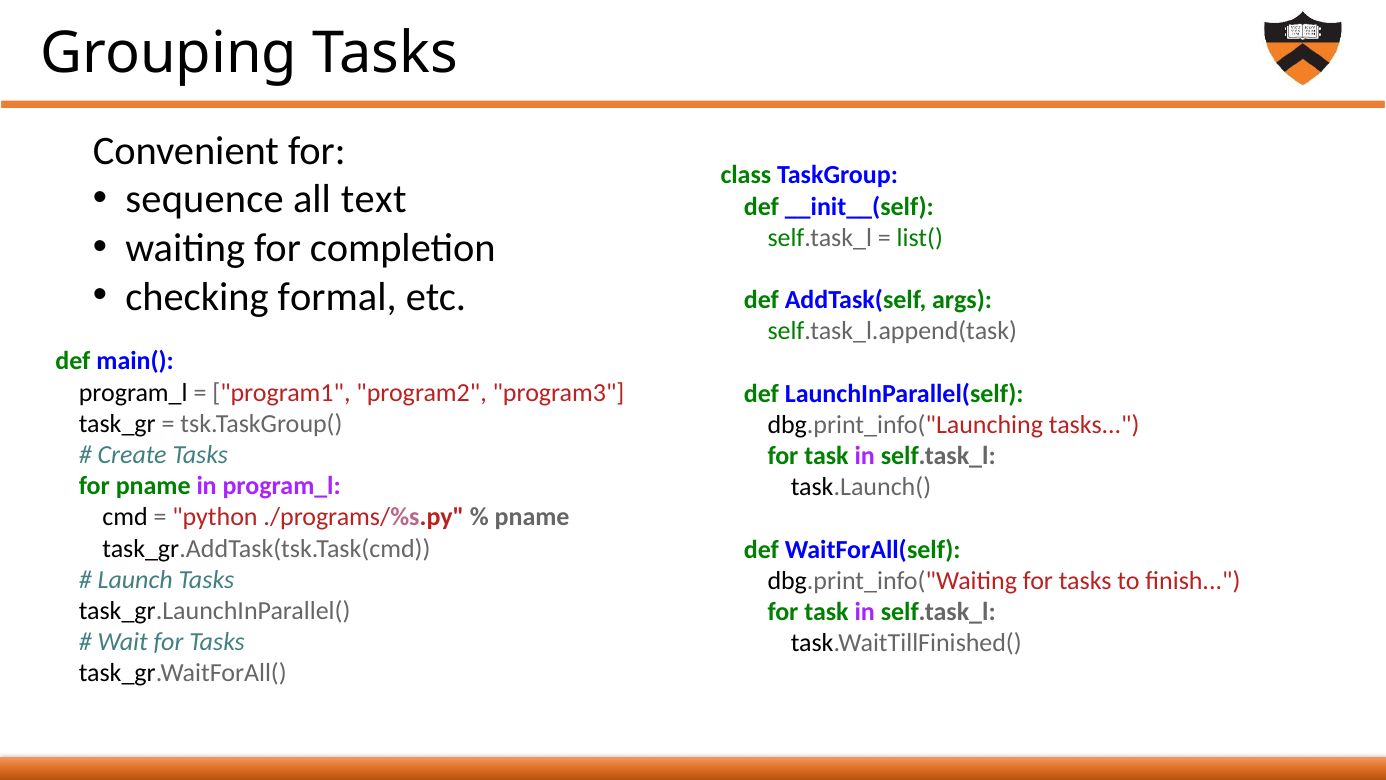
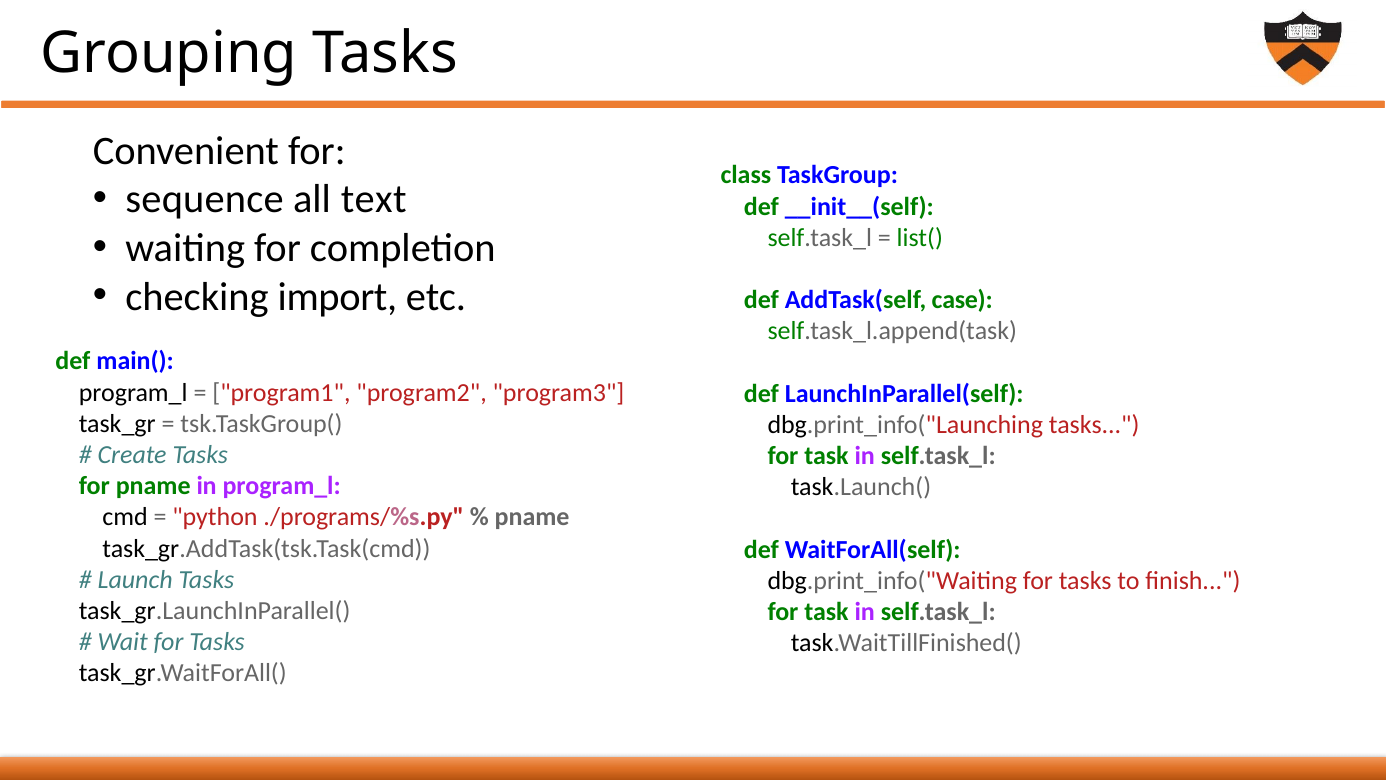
formal: formal -> import (337, 297)
args: args -> case (962, 300)
